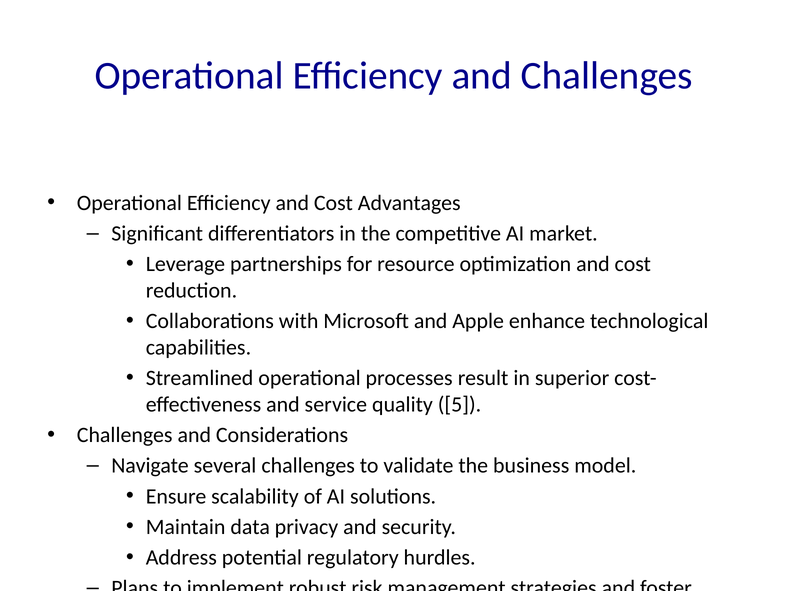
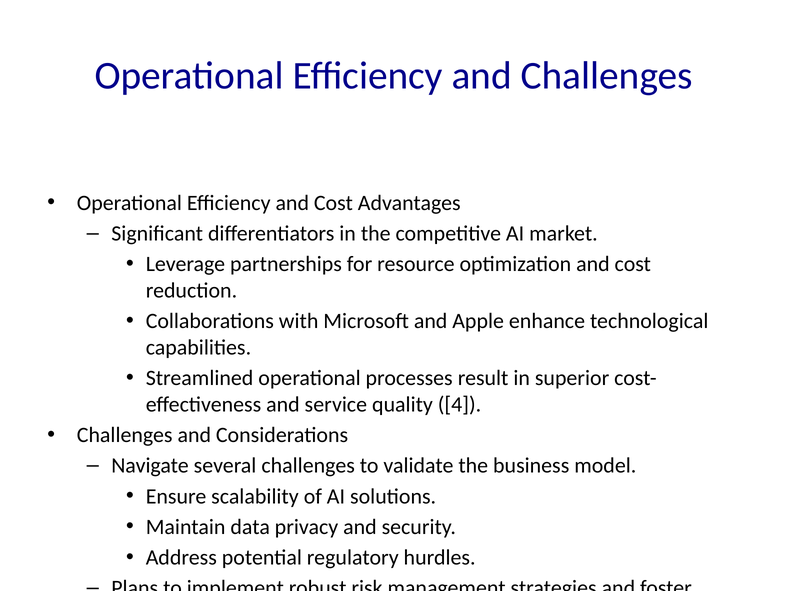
5: 5 -> 4 (459, 404)
